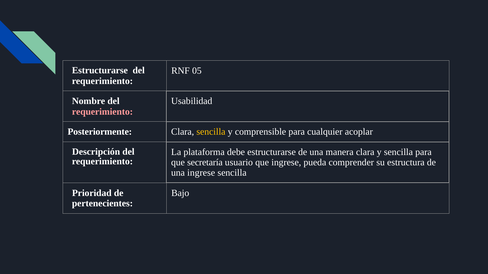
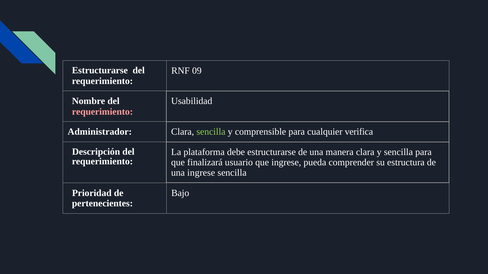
05: 05 -> 09 (197, 71)
Posteriormente: Posteriormente -> Administrador (100, 132)
sencilla colour: yellow -> light green (211, 132)
acoplar: acoplar -> verifica (359, 132)
secretaría: secretaría -> finalizará (205, 163)
